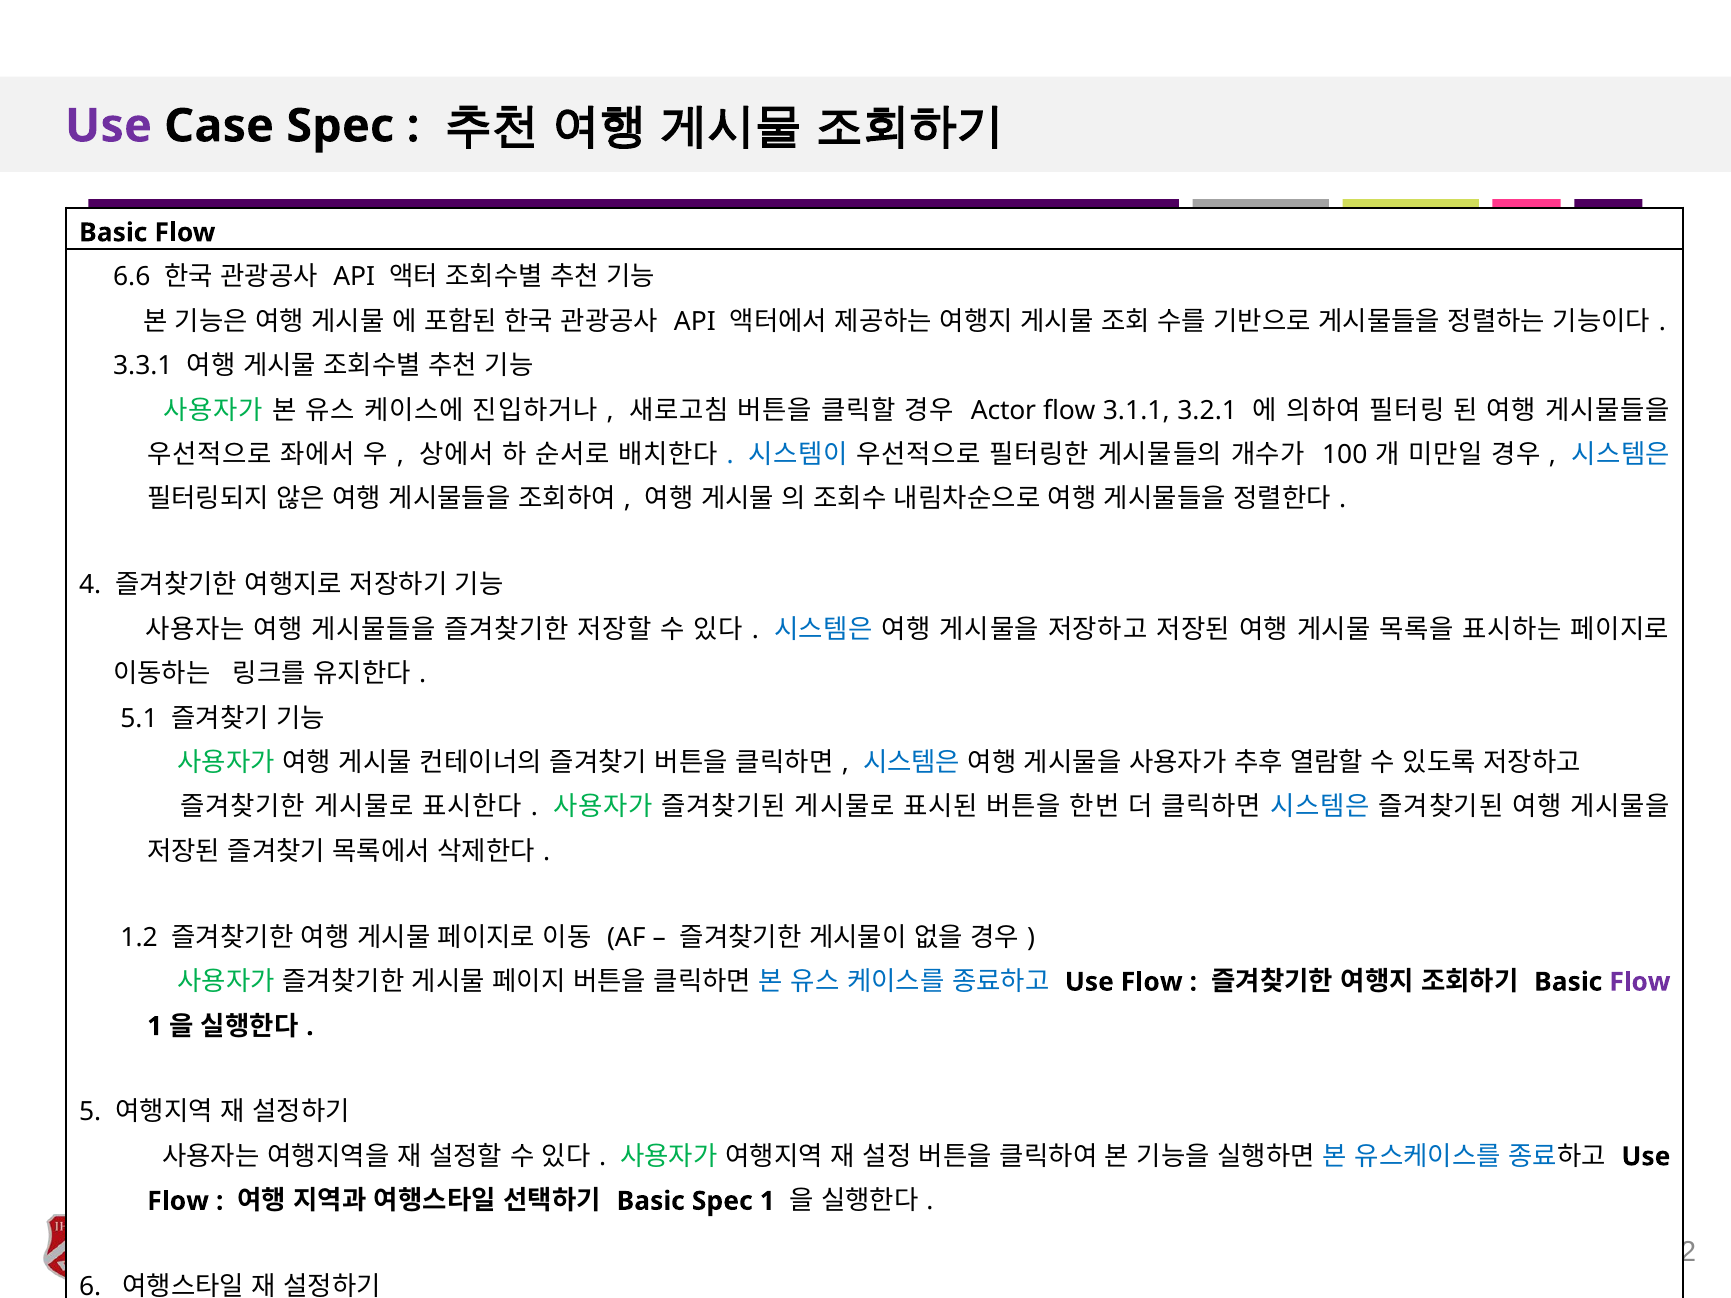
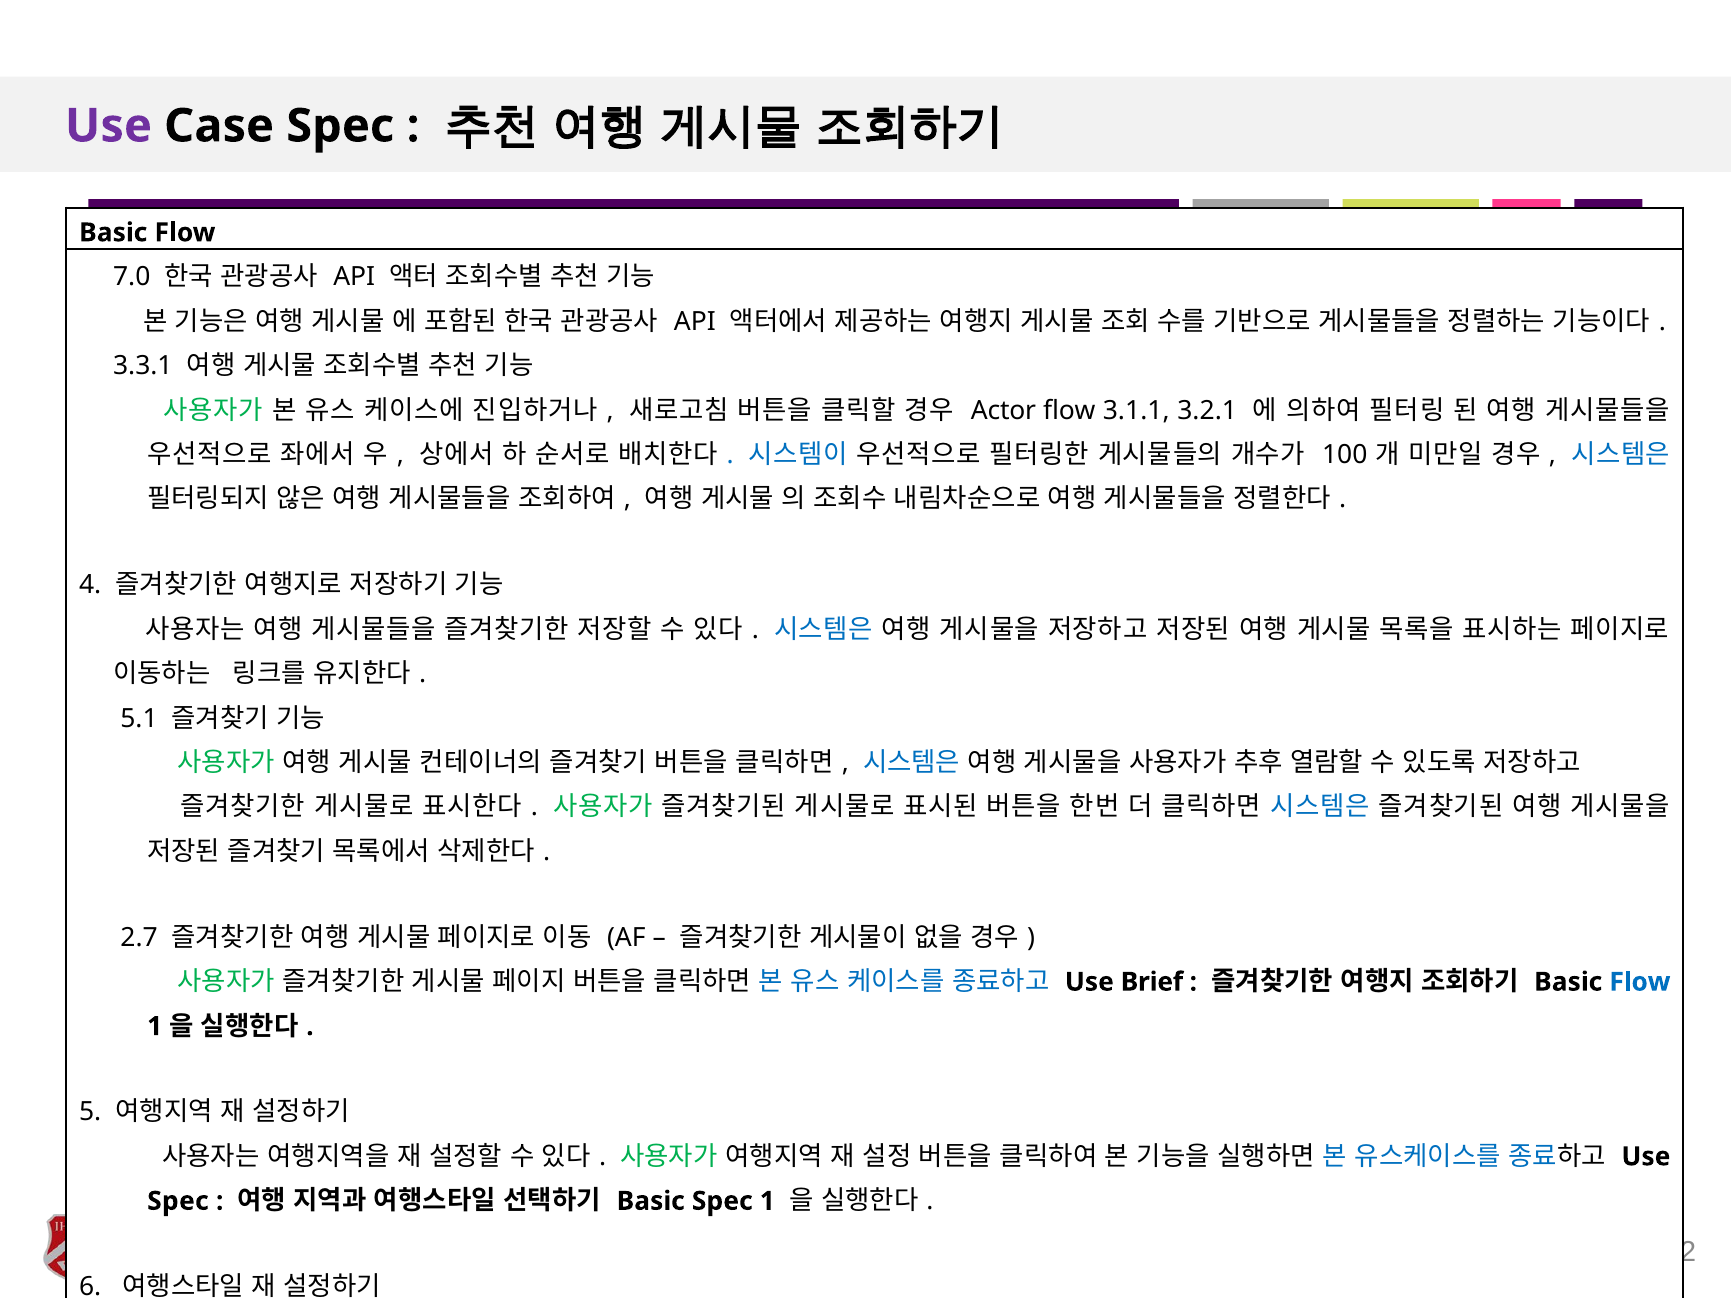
6.6: 6.6 -> 7.0 (132, 277)
1.2: 1.2 -> 2.7 (139, 938)
Flow: Flow -> Brief (1152, 982)
Flow colour: purple -> blue (1640, 982)
Flow: Flow -> Spec (178, 1201)
